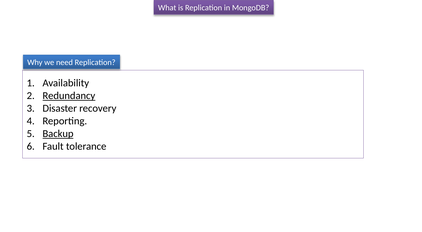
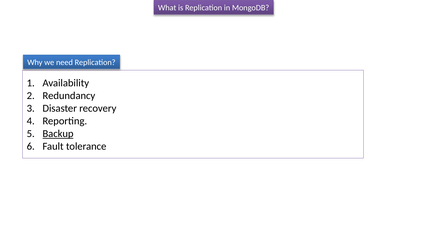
Redundancy underline: present -> none (69, 96)
